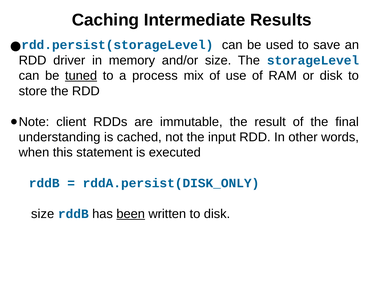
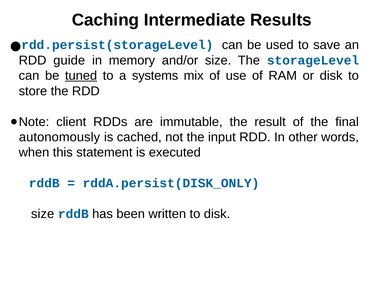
driver: driver -> guide (69, 60)
process: process -> systems (155, 76)
understanding: understanding -> autonomously (60, 137)
been underline: present -> none (131, 214)
